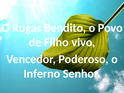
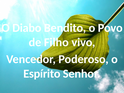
Rugas: Rugas -> Diabo (27, 28)
Inferno: Inferno -> Espírito (42, 74)
